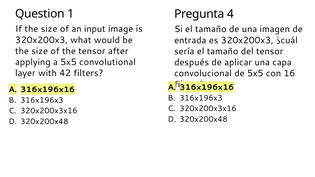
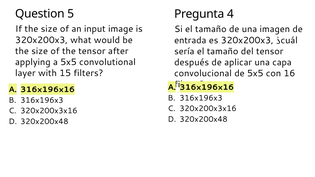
1: 1 -> 5 (71, 14)
42: 42 -> 15 (65, 73)
